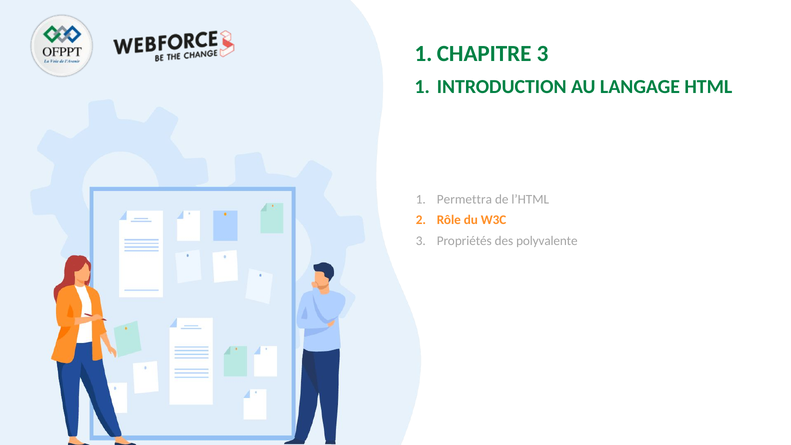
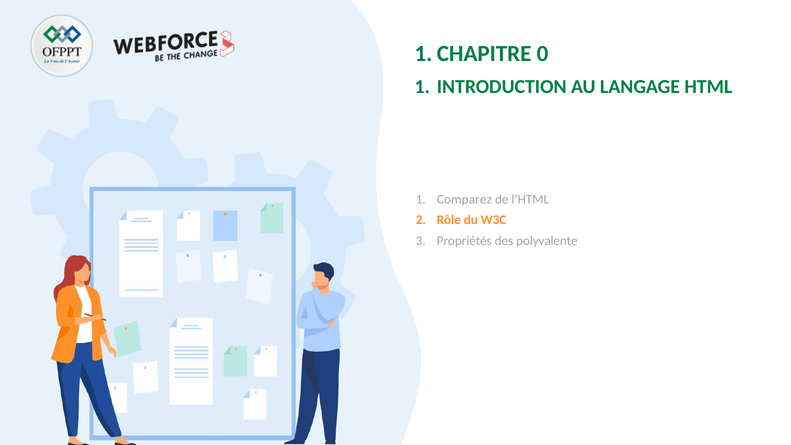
3: 3 -> 0 (542, 53)
Permettra: Permettra -> Comparez (464, 199)
